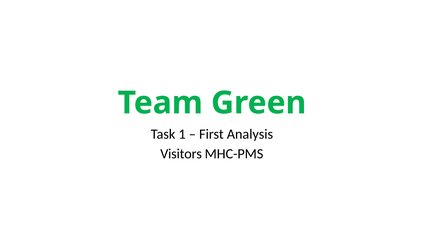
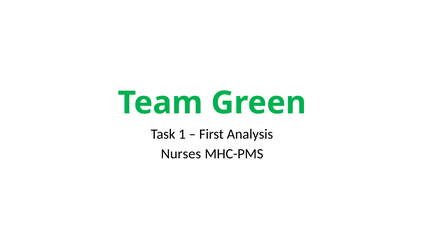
Visitors: Visitors -> Nurses (181, 154)
